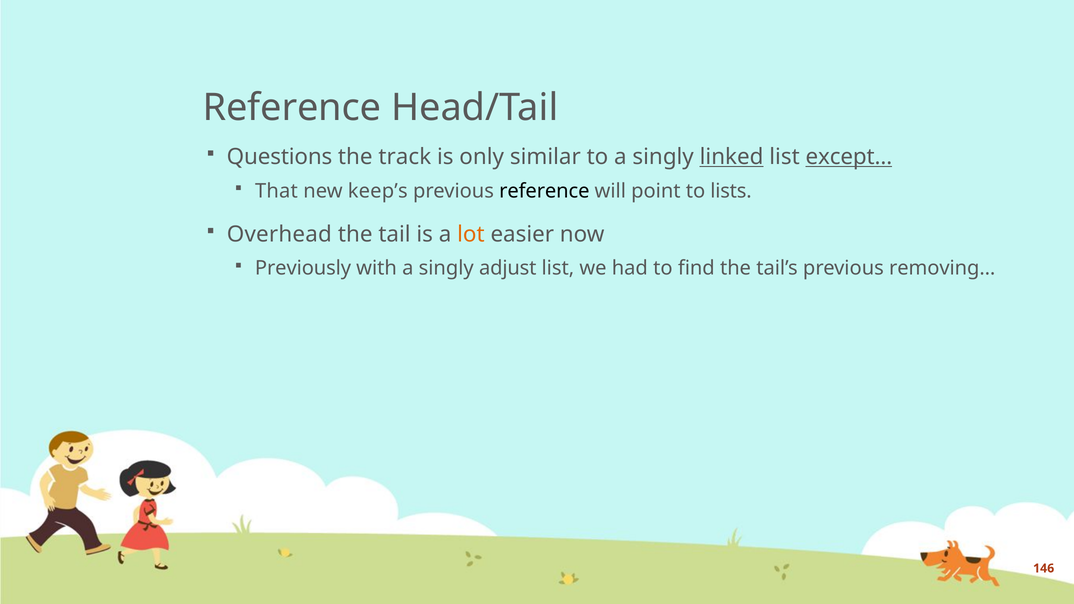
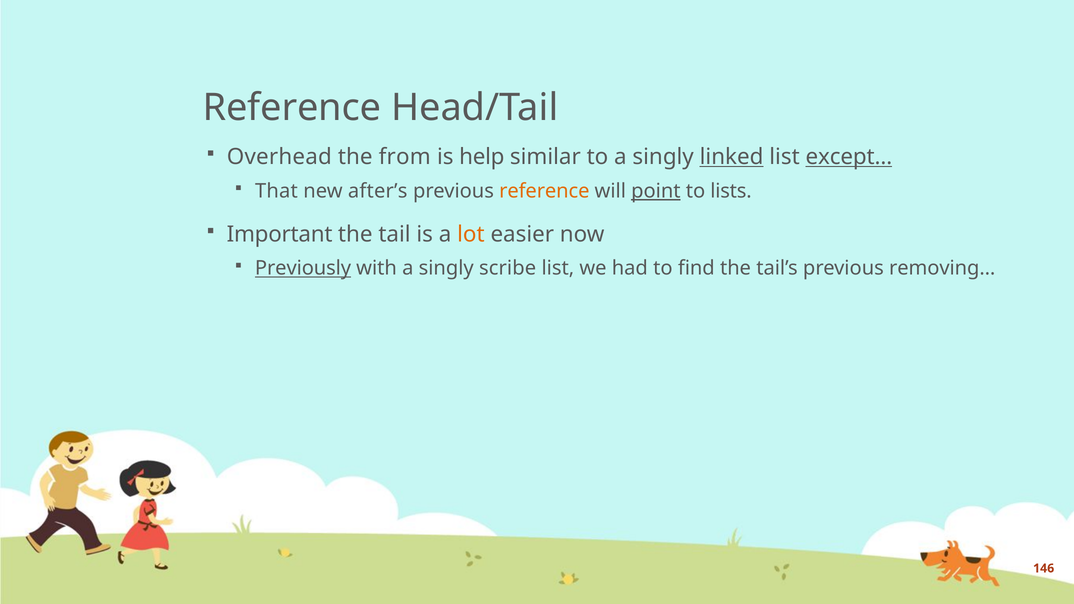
Questions: Questions -> Overhead (279, 157)
track: track -> from (405, 157)
only: only -> help (482, 157)
keep’s: keep’s -> after’s (378, 191)
reference colour: black -> orange (544, 191)
point underline: none -> present (656, 191)
Overhead: Overhead -> Important (280, 234)
Previously underline: none -> present (303, 268)
adjust: adjust -> scribe (508, 268)
